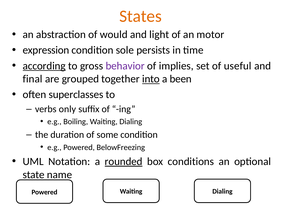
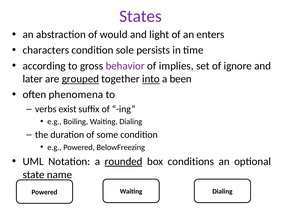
States colour: orange -> purple (141, 16)
motor: motor -> enters (211, 34)
expression: expression -> characters (46, 50)
according underline: present -> none (44, 66)
useful: useful -> ignore (238, 66)
final: final -> later (33, 79)
grouped underline: none -> present (80, 79)
superclasses: superclasses -> phenomena (76, 94)
only: only -> exist (67, 109)
